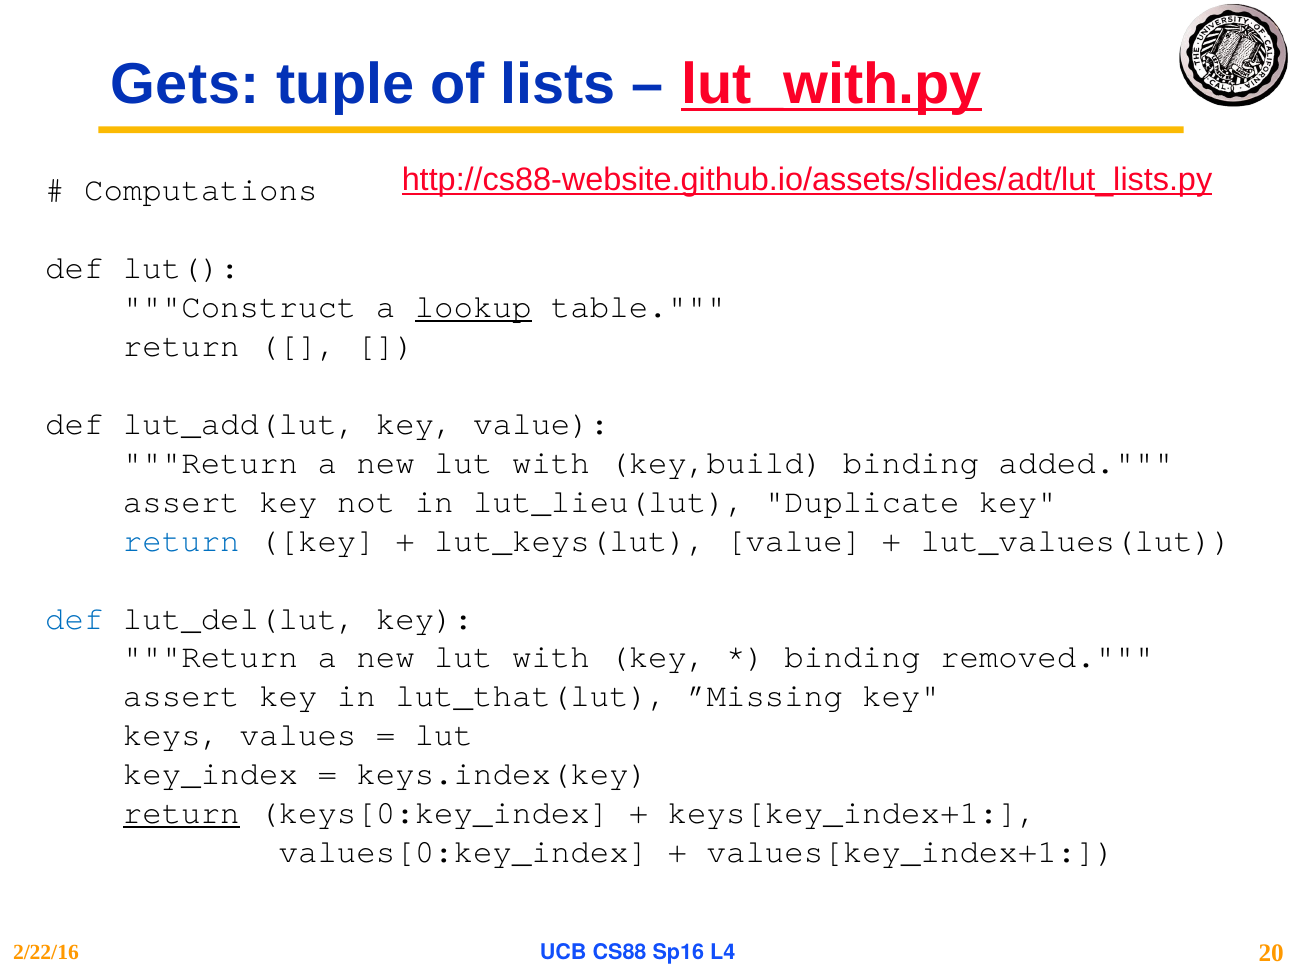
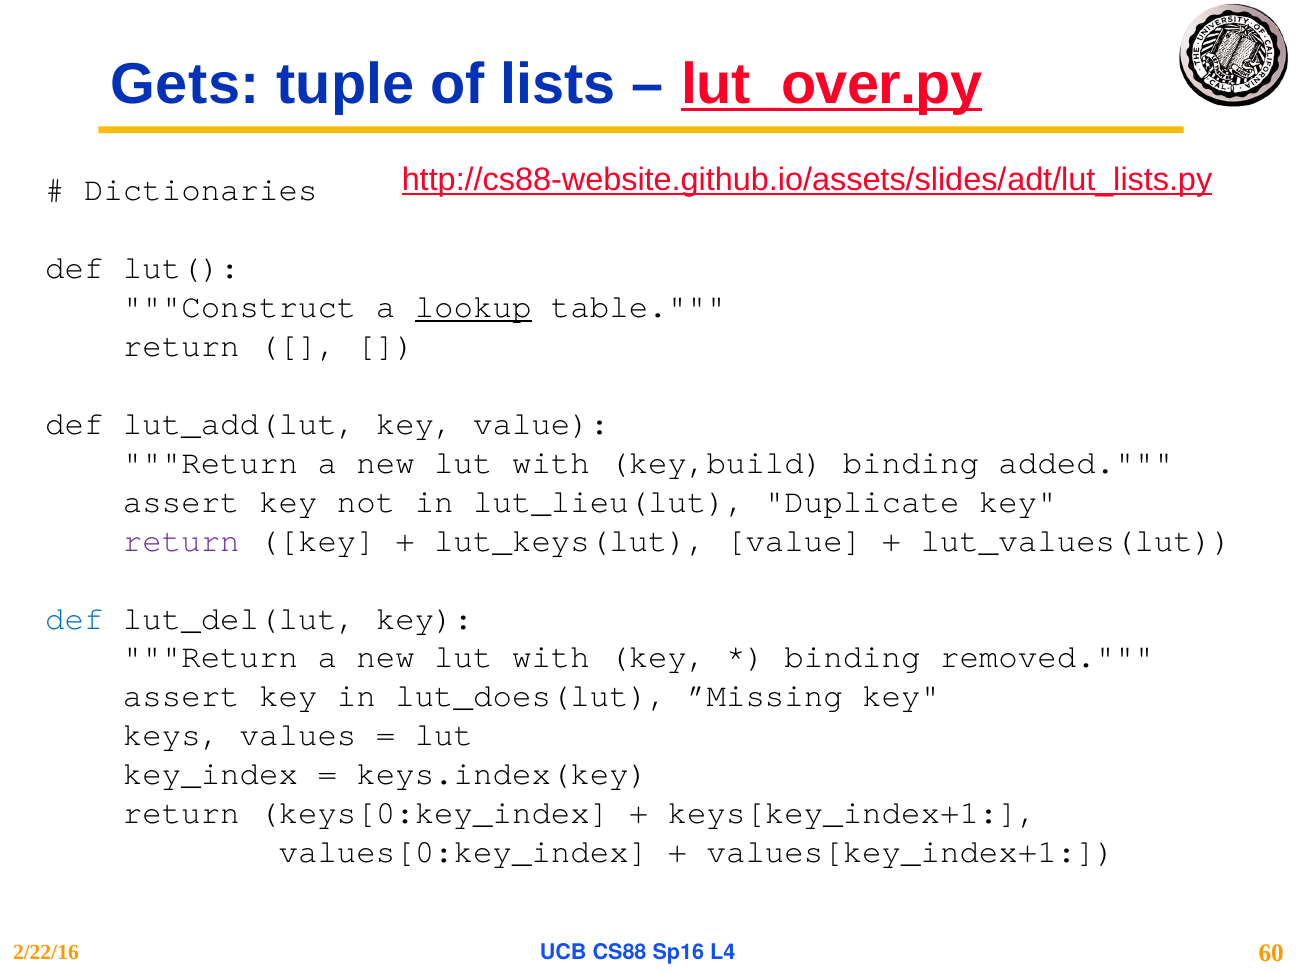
lut_with.py: lut_with.py -> lut_over.py (832, 84)
Computations: Computations -> Dictionaries (201, 190)
return colour: blue -> purple (181, 540)
lut_that(lut: lut_that(lut -> lut_does(lut (532, 696)
return underline: present -> none (181, 813)
20: 20 -> 60 (1271, 953)
